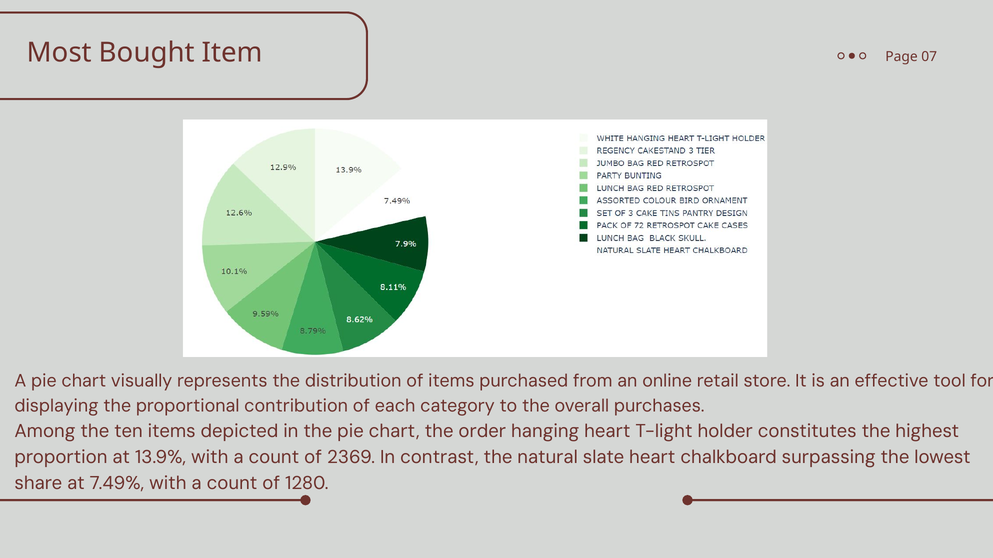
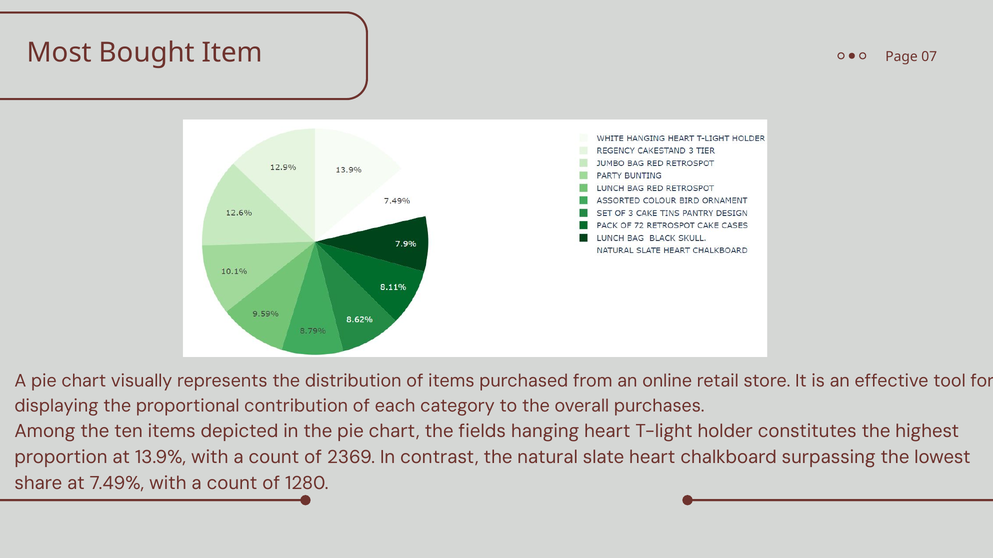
order: order -> fields (482, 432)
